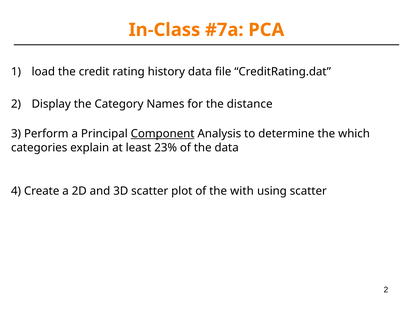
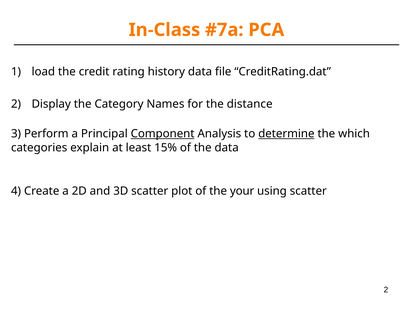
determine underline: none -> present (286, 134)
23%: 23% -> 15% (166, 147)
with: with -> your (242, 191)
